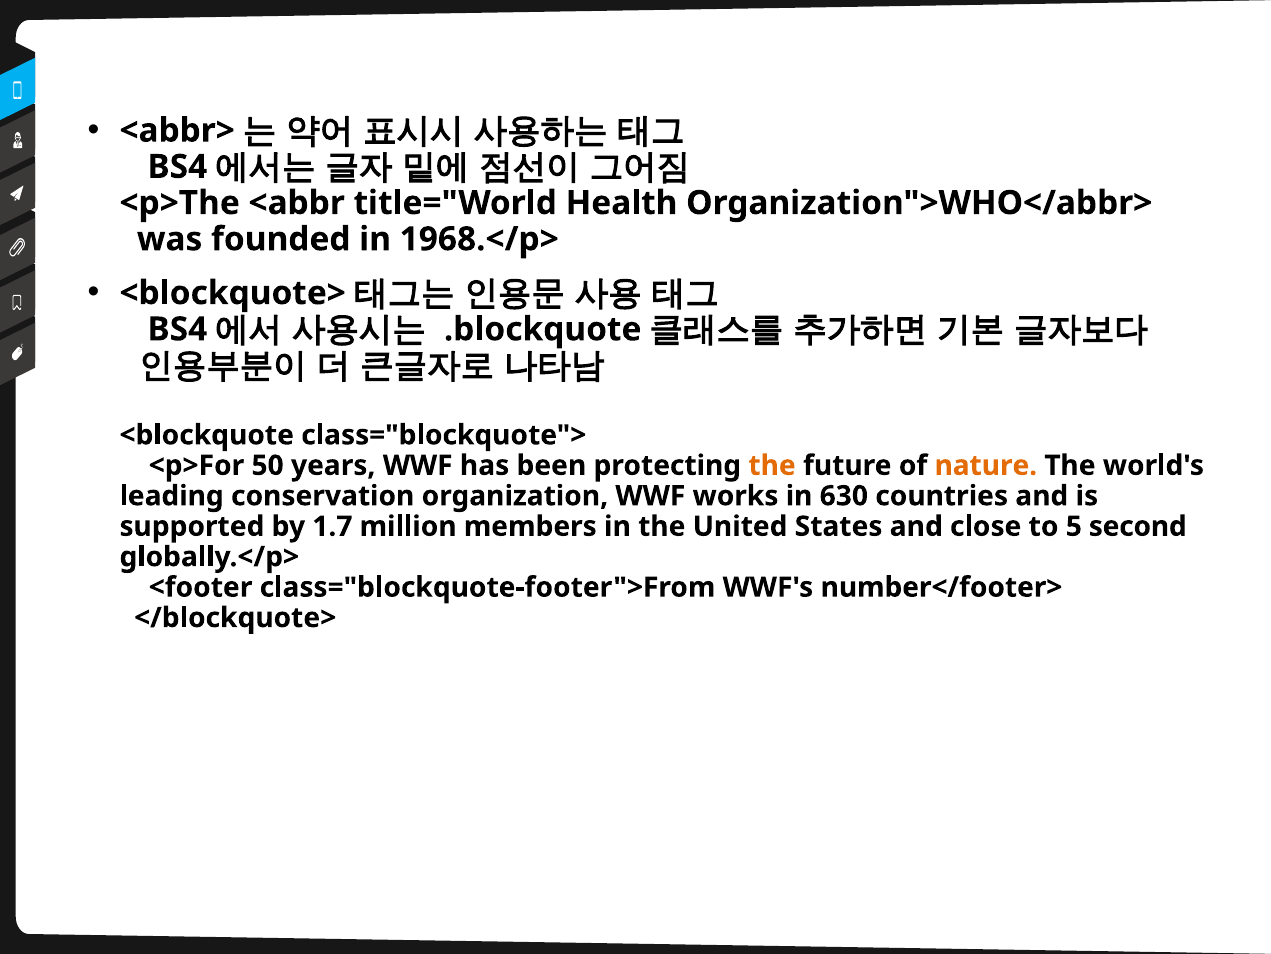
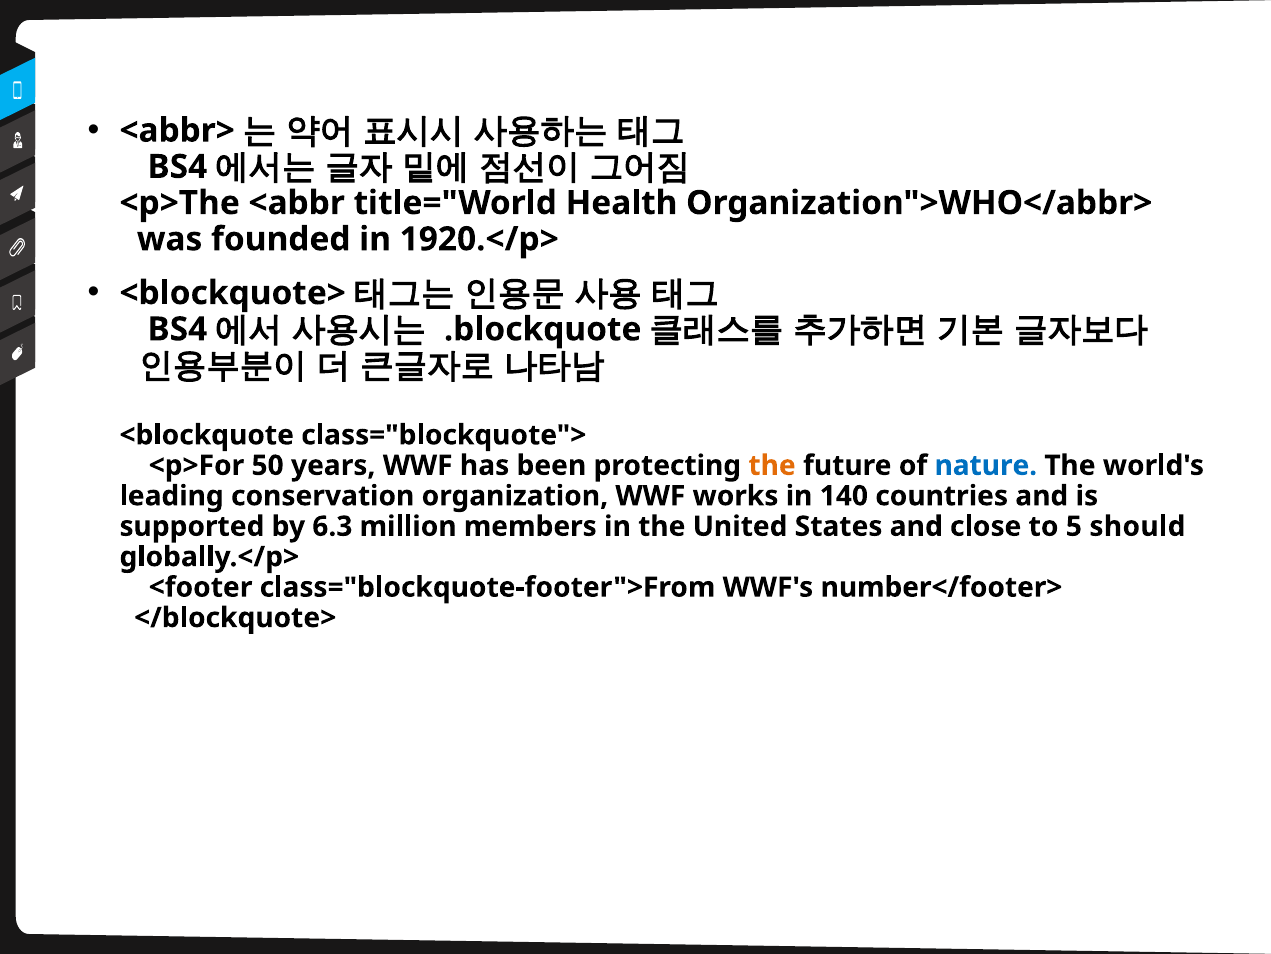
1968.</p>: 1968.</p> -> 1920.</p> (479, 239)
nature colour: orange -> blue (986, 465)
630: 630 -> 140 (844, 496)
1.7: 1.7 -> 6.3 (332, 526)
second: second -> should (1137, 526)
